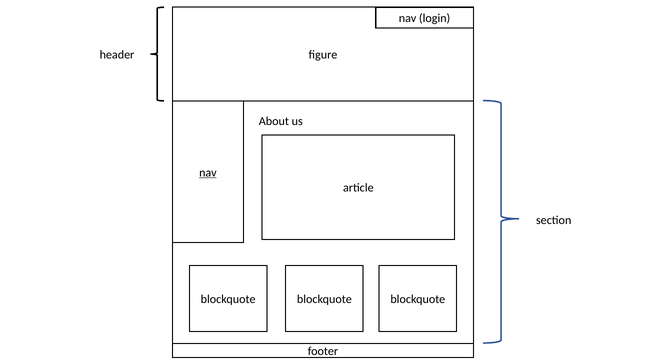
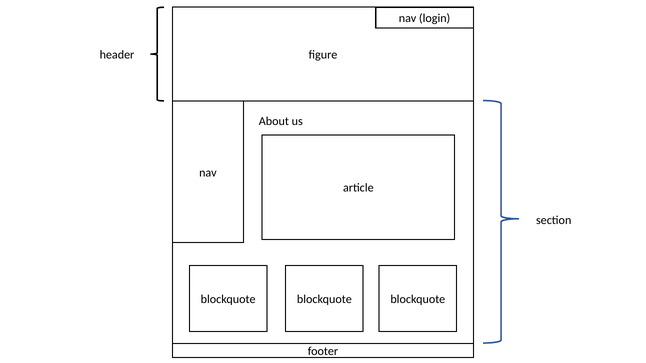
nav underline: present -> none (208, 173)
